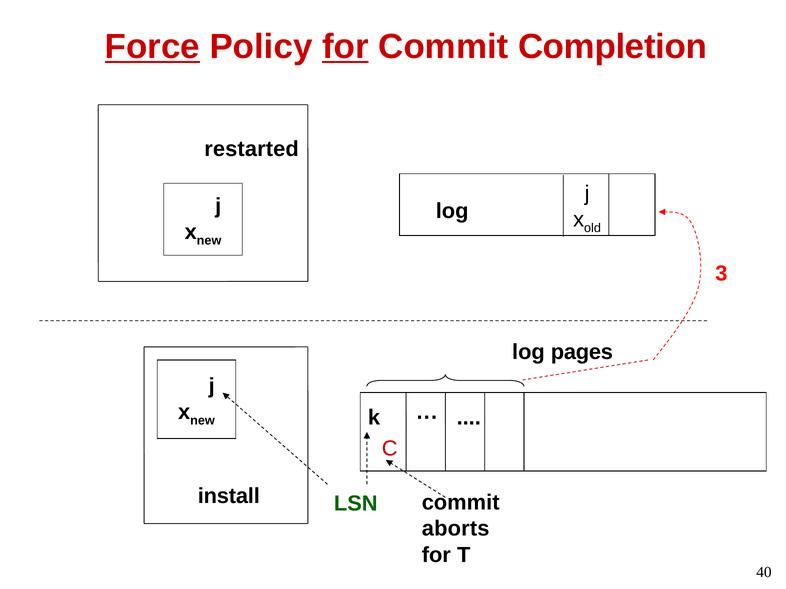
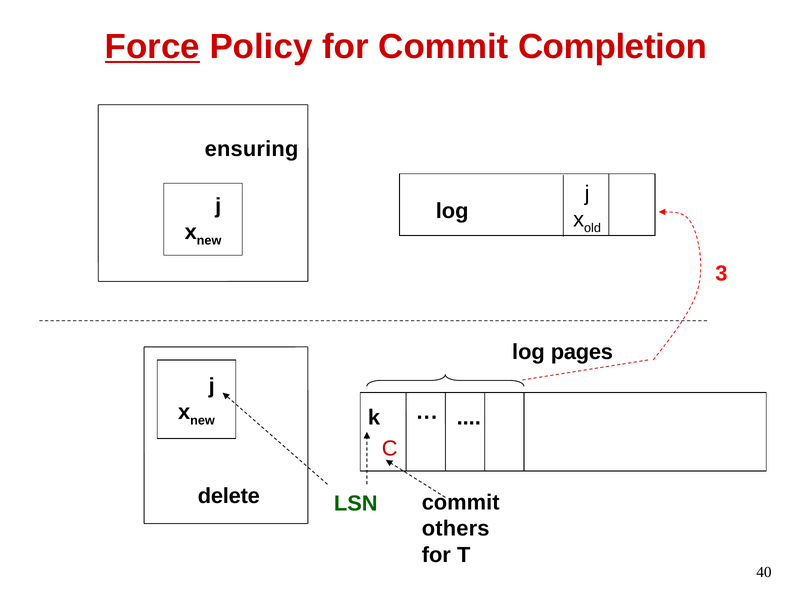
for underline: present -> none (345, 47)
restarted: restarted -> ensuring (252, 149)
install: install -> delete (229, 496)
aborts: aborts -> others (456, 529)
